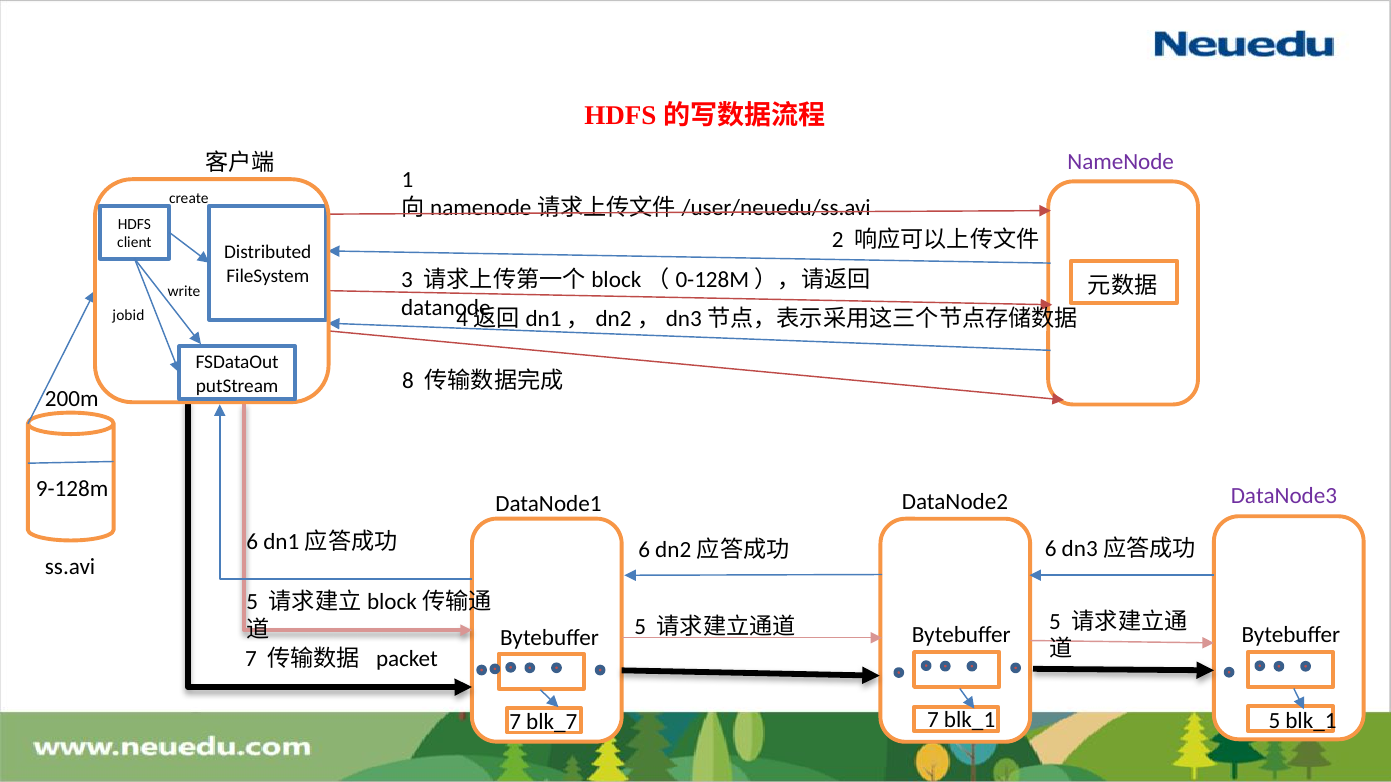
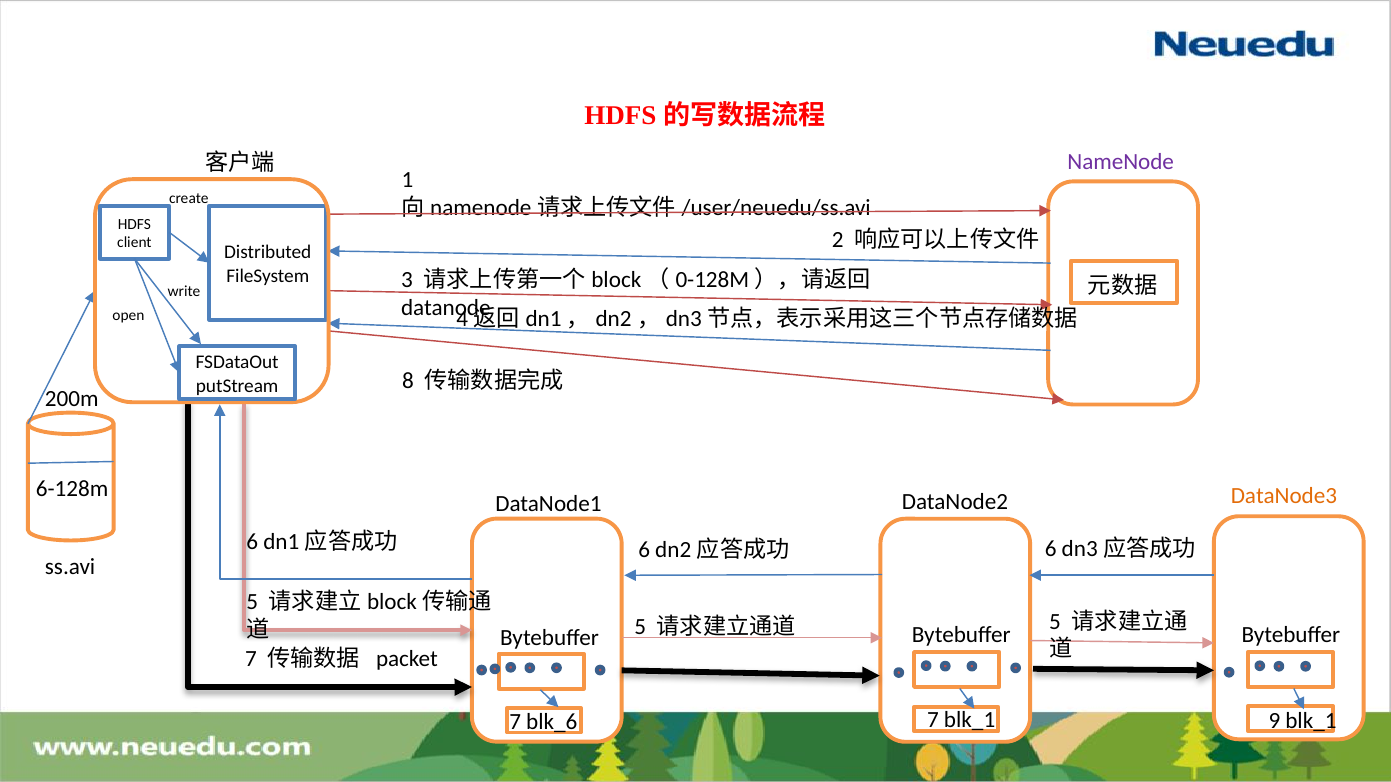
jobid: jobid -> open (128, 316)
9-128m: 9-128m -> 6-128m (72, 490)
DataNode3 colour: purple -> orange (1284, 496)
blk_7: blk_7 -> blk_6 (552, 722)
blk_1 5: 5 -> 9 (1274, 721)
